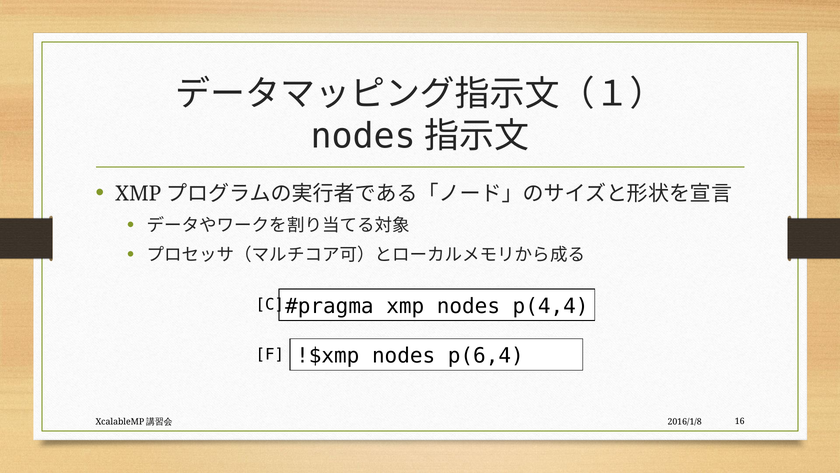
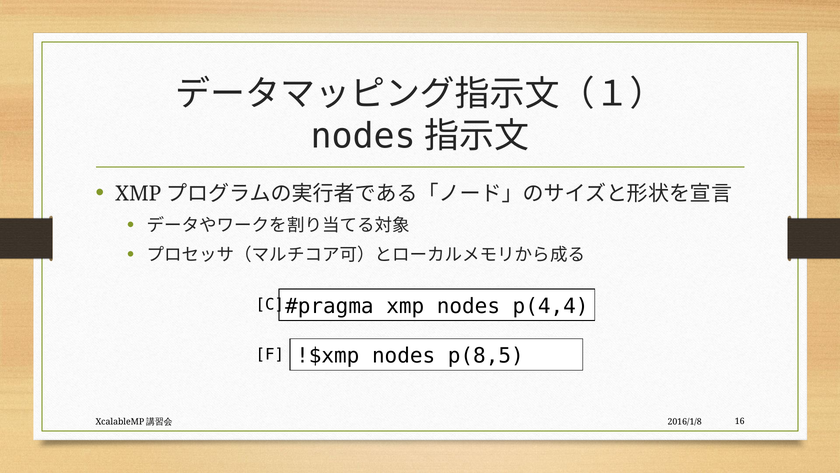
p(6,4: p(6,4 -> p(8,5 (486, 356)
